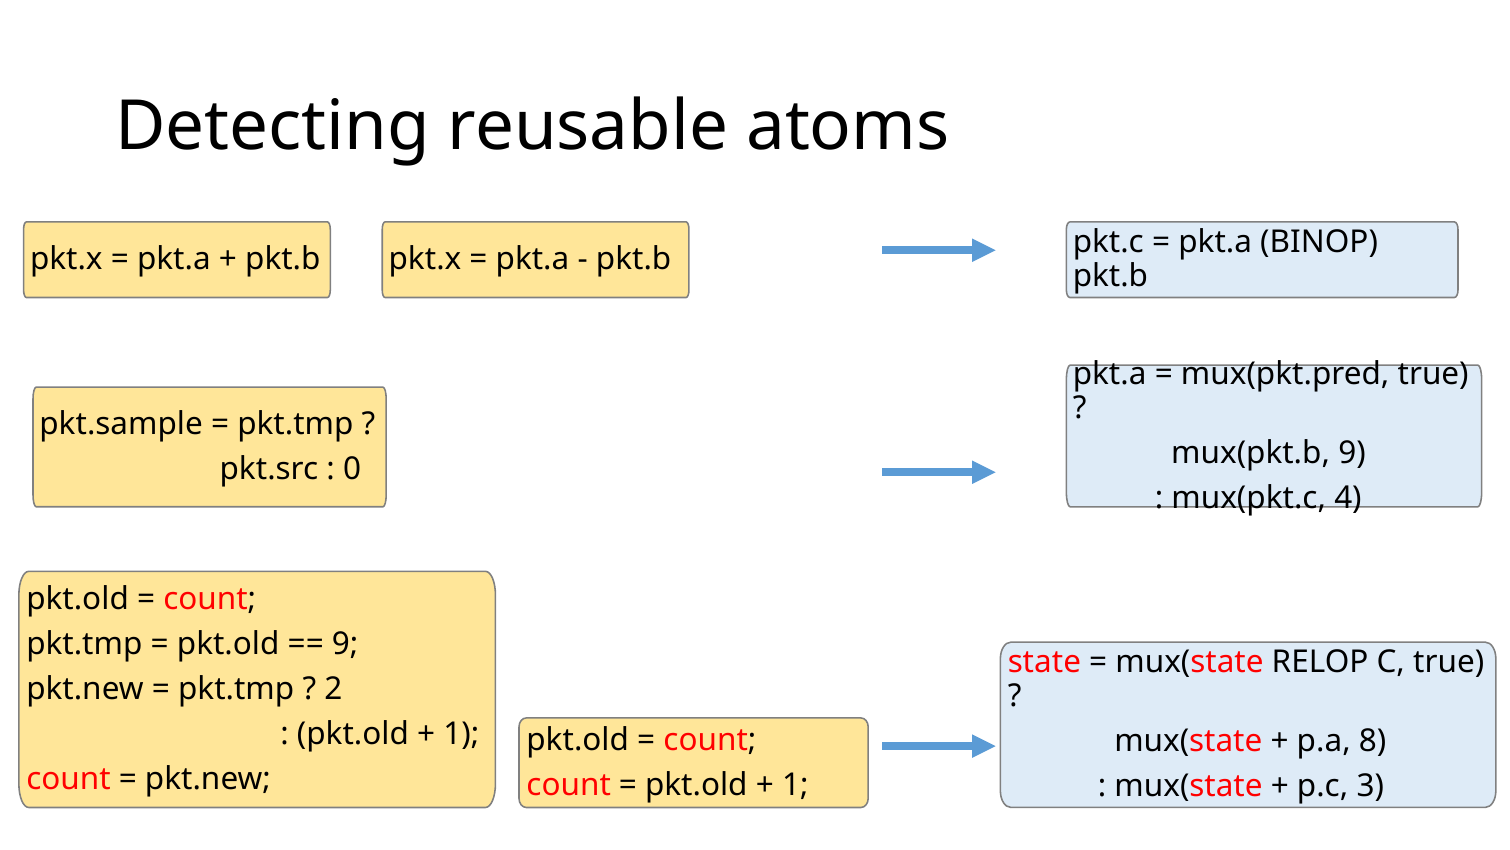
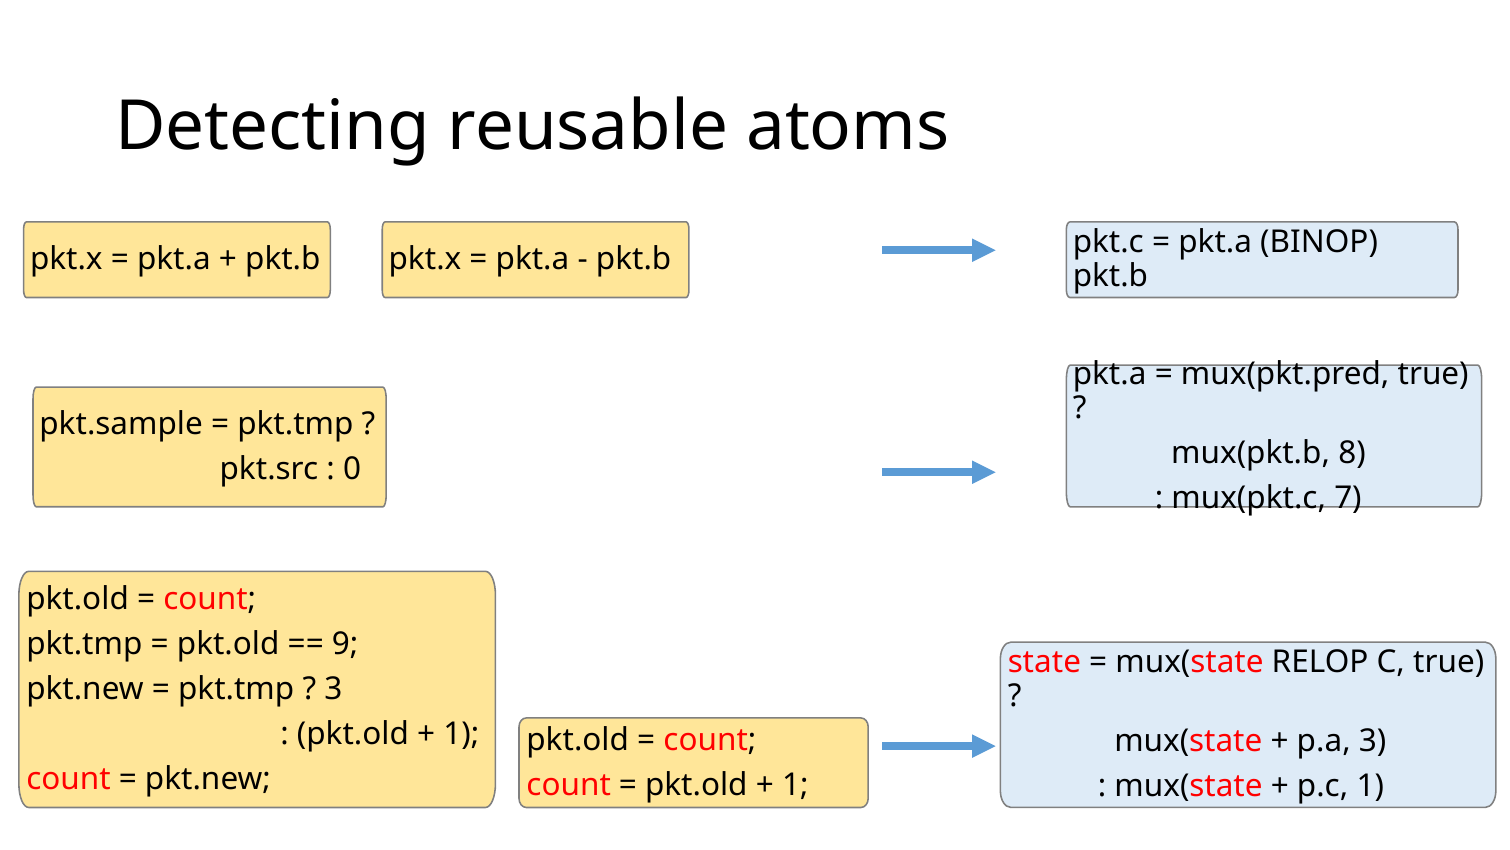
mux(pkt.b 9: 9 -> 8 (1352, 452)
4: 4 -> 7 (1348, 497)
2: 2 -> 3 (333, 689)
p.a 8: 8 -> 3 (1373, 741)
p.c 3: 3 -> 1 (1370, 786)
